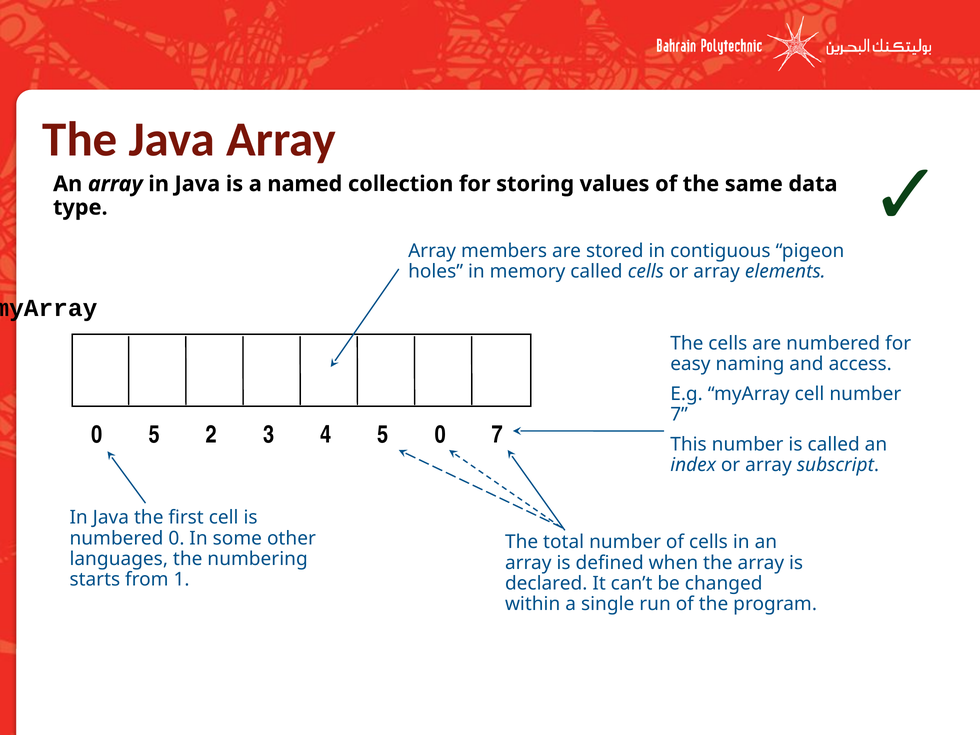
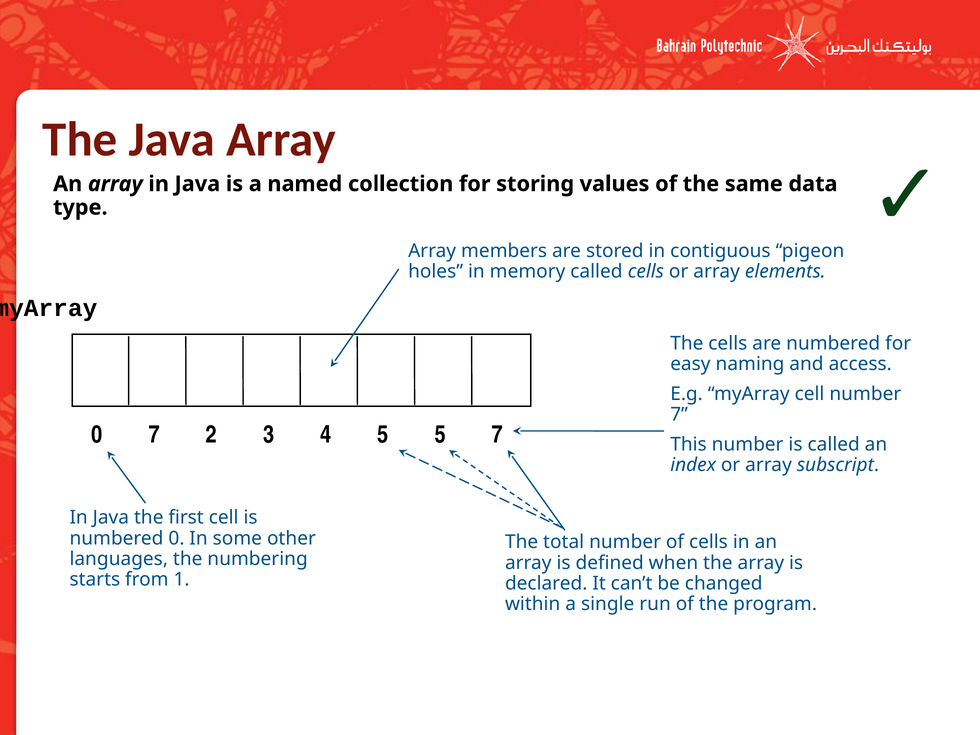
0 5: 5 -> 7 (154, 435)
5 0: 0 -> 5 (440, 435)
